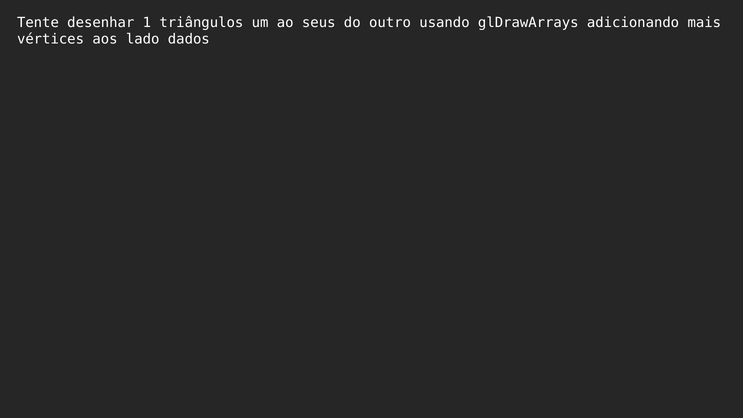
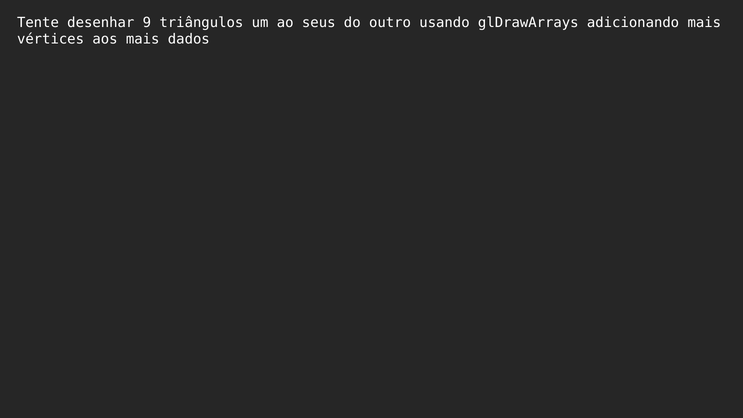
1: 1 -> 9 (147, 23)
aos lado: lado -> mais (143, 39)
